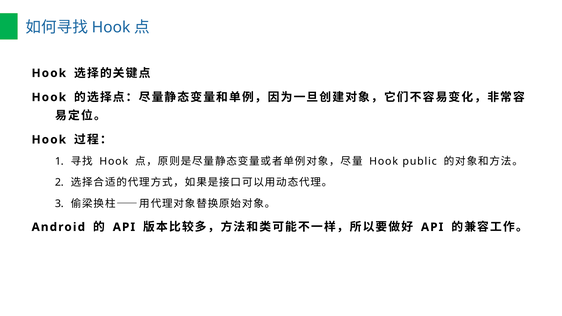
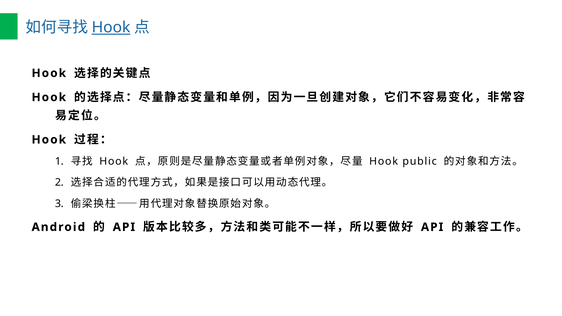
Hook underline: none -> present (111, 28)
